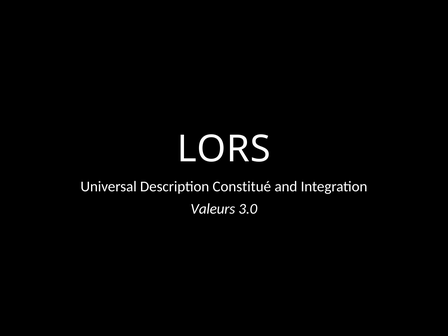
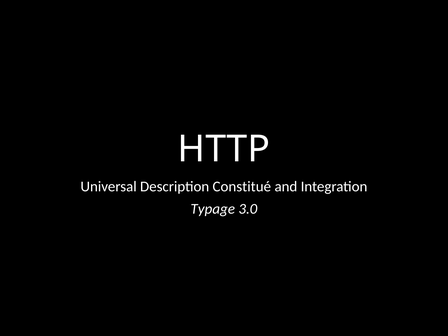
LORS: LORS -> HTTP (224, 149)
Valeurs: Valeurs -> Typage (213, 209)
